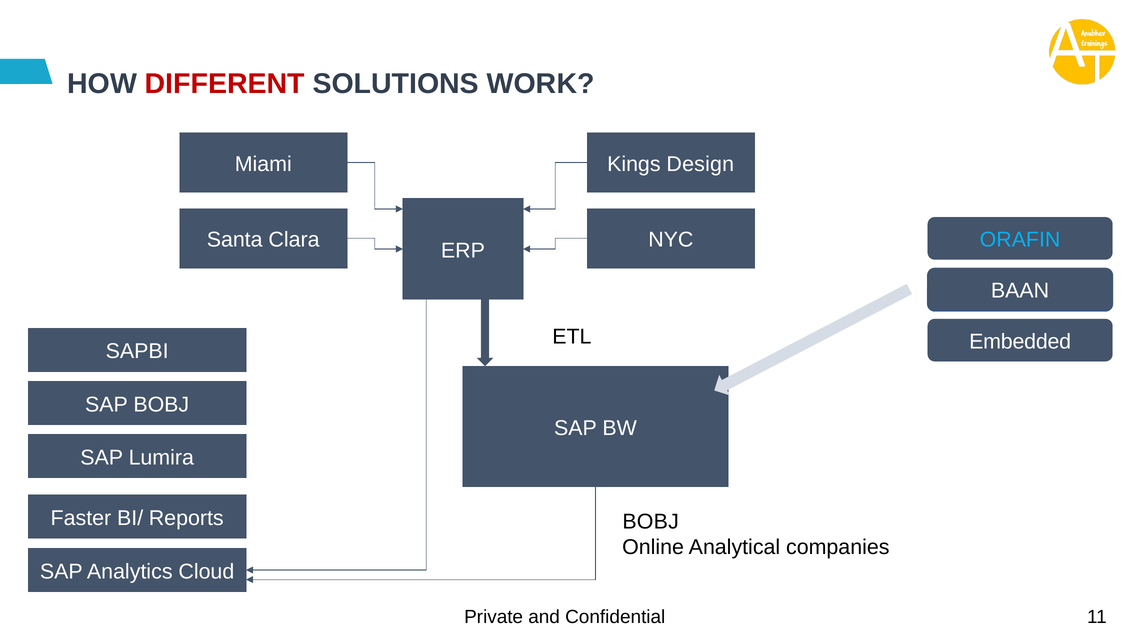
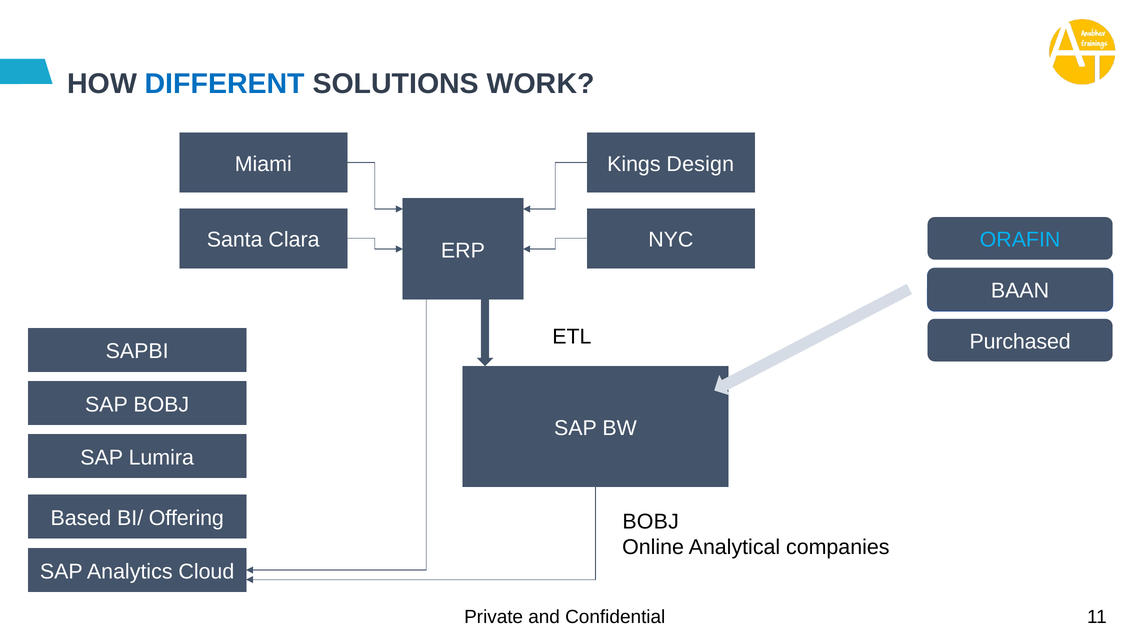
DIFFERENT colour: red -> blue (225, 84)
Embedded: Embedded -> Purchased (1020, 342)
Faster: Faster -> Based (81, 518)
Reports: Reports -> Offering (186, 518)
